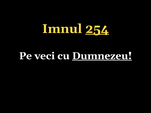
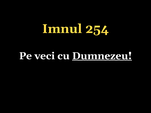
254 underline: present -> none (97, 29)
